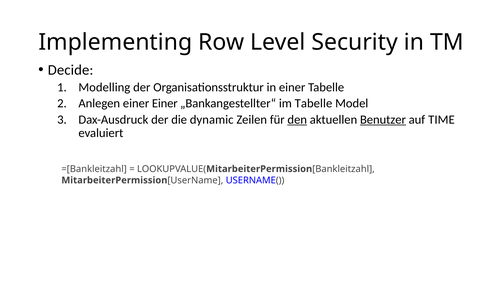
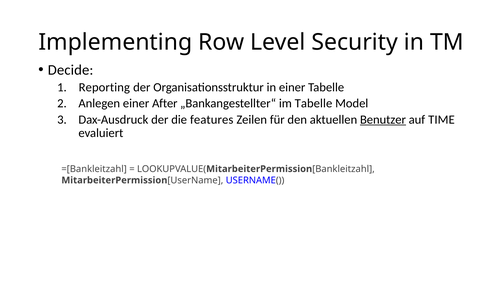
Modelling: Modelling -> Reporting (104, 87)
einer Einer: Einer -> After (165, 103)
dynamic: dynamic -> features (212, 120)
den underline: present -> none (297, 120)
